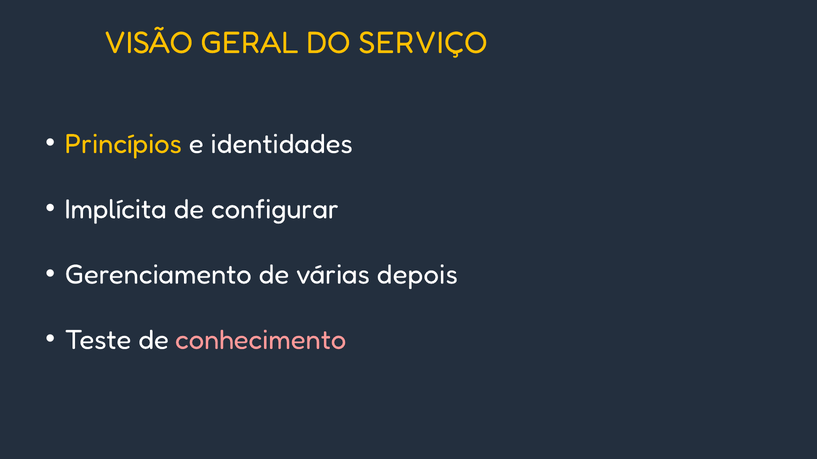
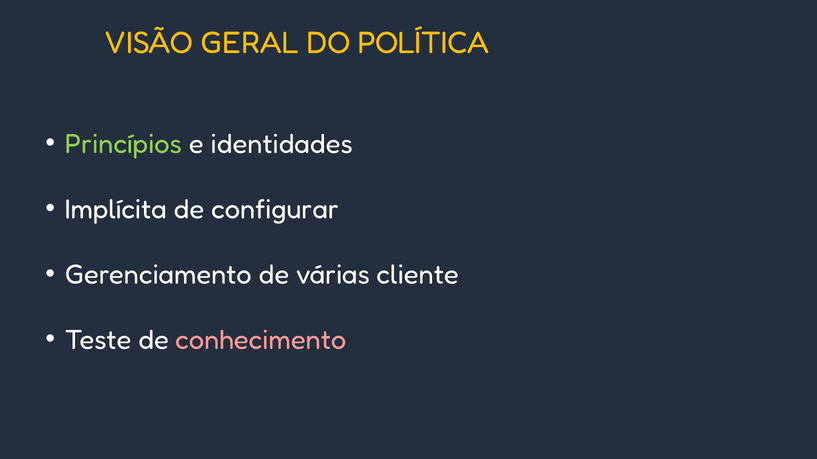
SERVIÇO: SERVIÇO -> POLÍTICA (423, 43)
Princípios colour: yellow -> light green (123, 144)
depois: depois -> cliente (417, 275)
